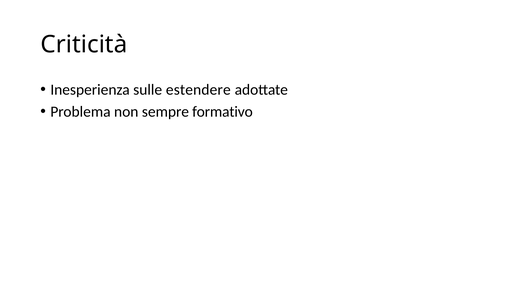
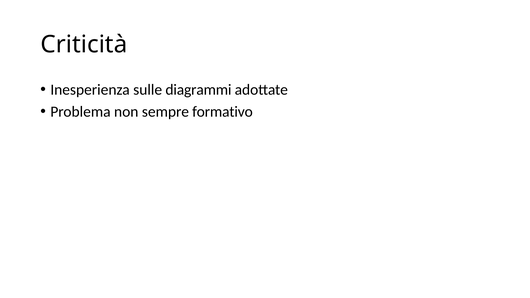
estendere: estendere -> diagrammi (198, 90)
